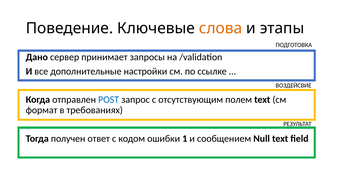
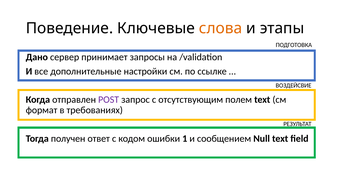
POST colour: blue -> purple (109, 100)
